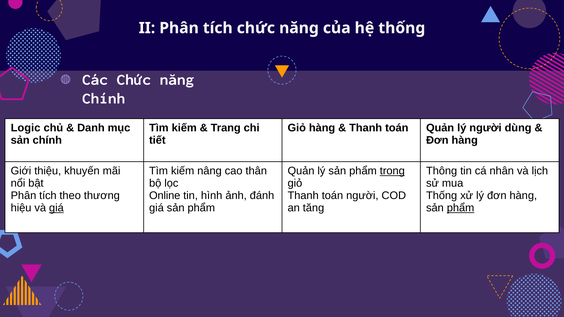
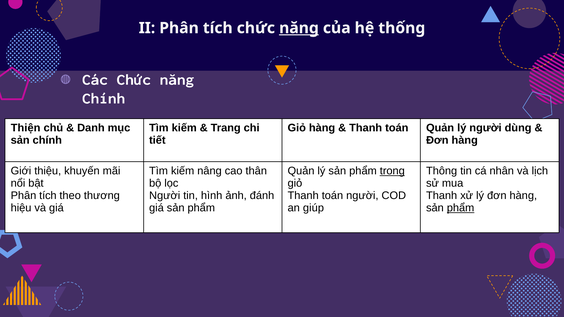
năng underline: none -> present (299, 28)
Logic: Logic -> Thiện (26, 128)
Online: Online -> Người (165, 196)
Thống: Thống -> Thanh (442, 196)
giá underline: present -> none (56, 208)
tăng: tăng -> giúp (313, 208)
